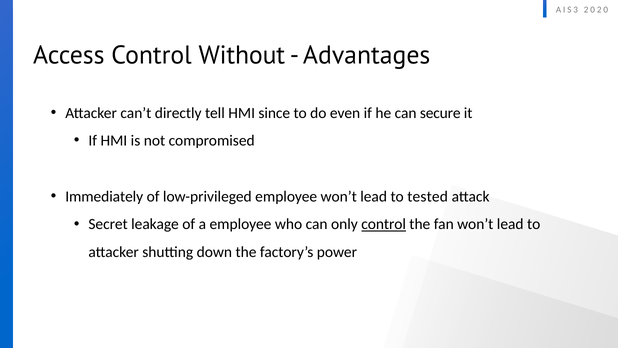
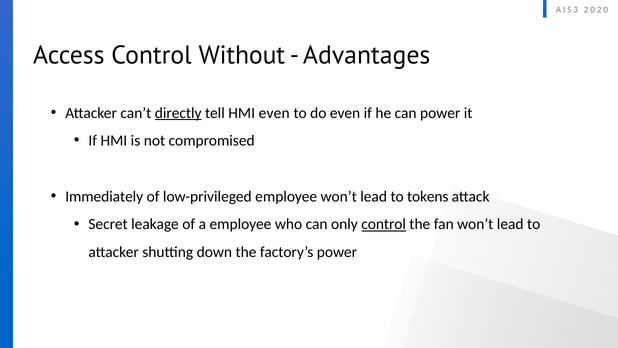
directly underline: none -> present (178, 113)
HMI since: since -> even (274, 113)
can secure: secure -> power (440, 113)
tested: tested -> tokens (428, 196)
